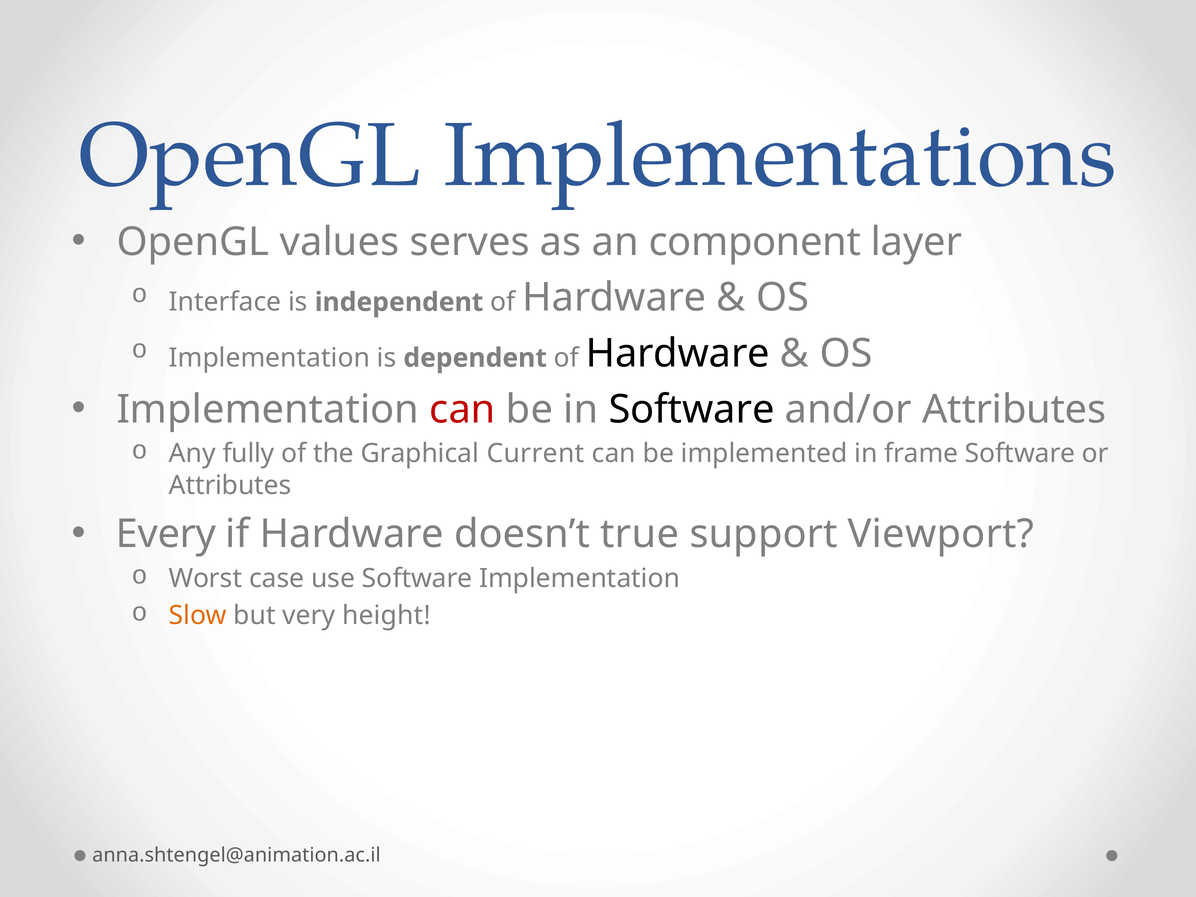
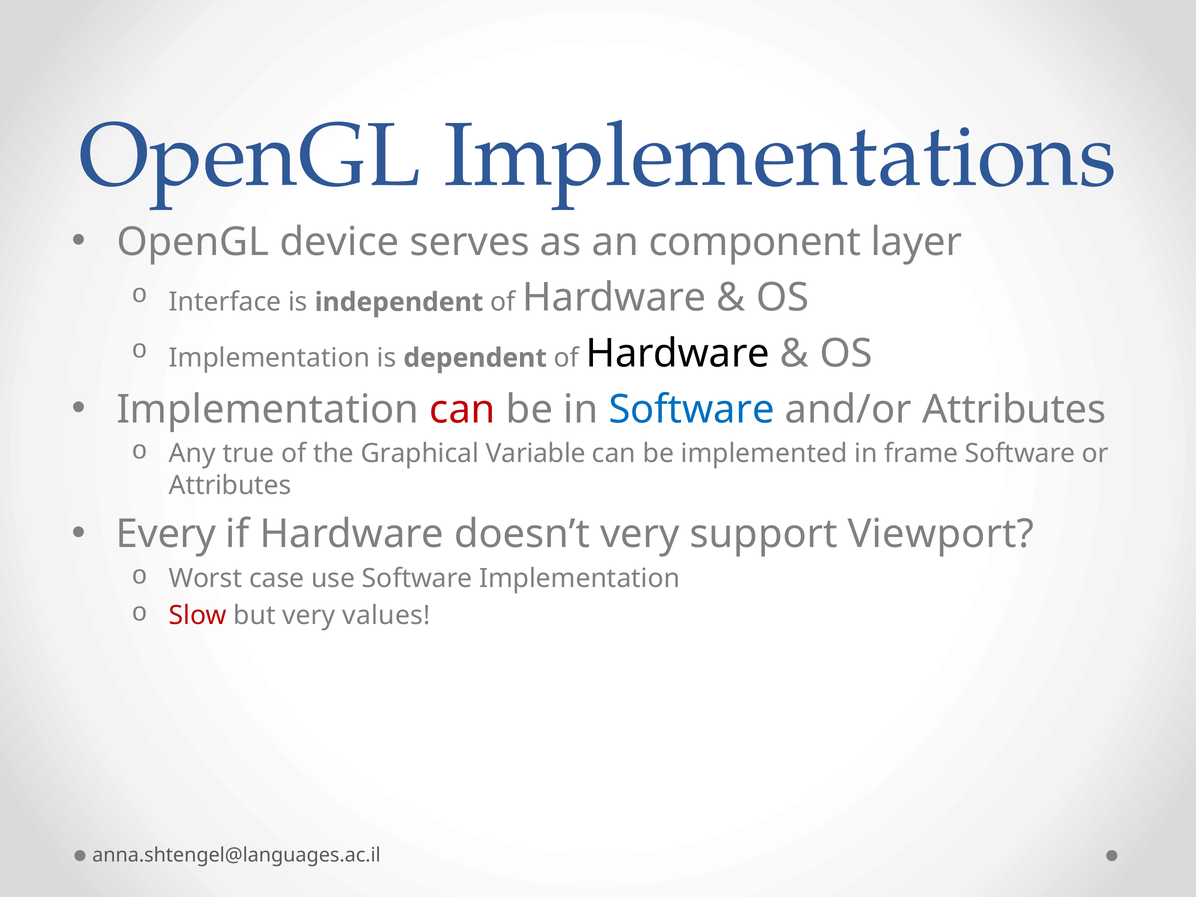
values: values -> device (340, 242)
Software colour: black -> blue (692, 409)
fully: fully -> true (248, 454)
Current: Current -> Variable (536, 454)
doesn’t true: true -> very (640, 534)
Slow colour: orange -> red (198, 616)
height: height -> values (386, 616)
anna.shtengel@animation.ac.il: anna.shtengel@animation.ac.il -> anna.shtengel@languages.ac.il (236, 855)
